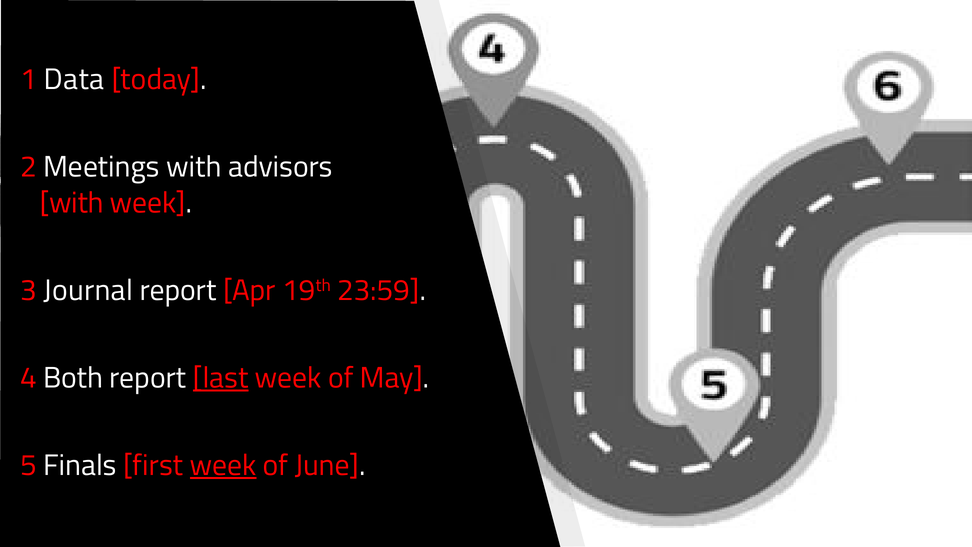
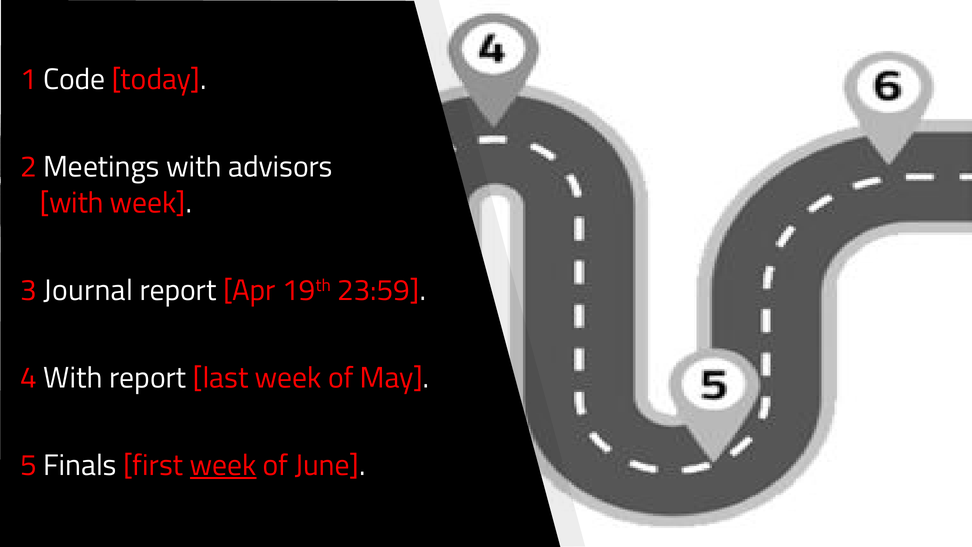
Data: Data -> Code (74, 80)
4 Both: Both -> With (73, 378)
last underline: present -> none (221, 378)
